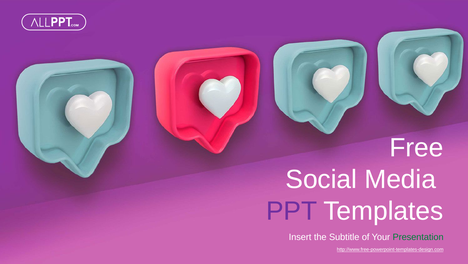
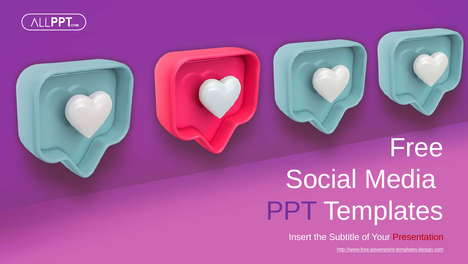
Presentation colour: green -> red (418, 237)
